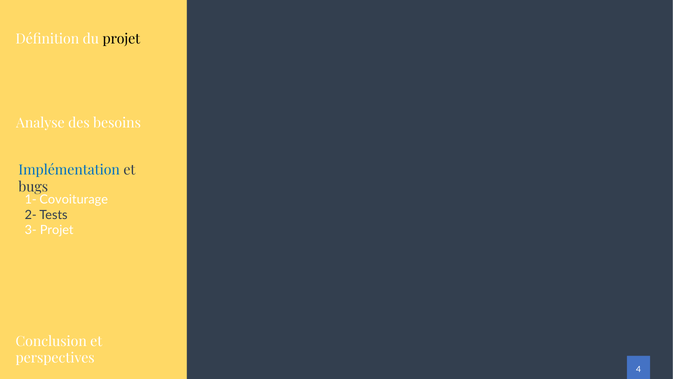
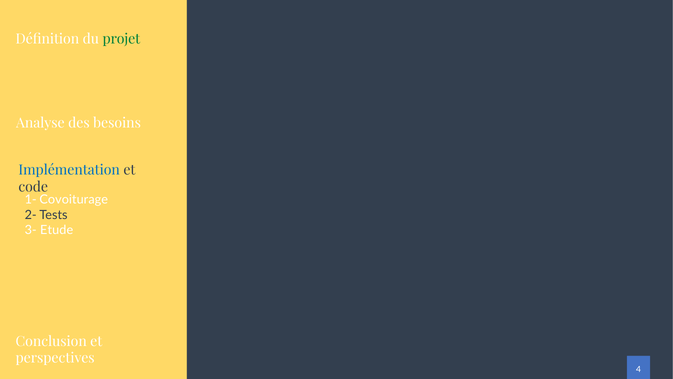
projet colour: black -> green (121, 39)
bugs: bugs -> code (33, 187)
3- Projet: Projet -> Etude (57, 230)
